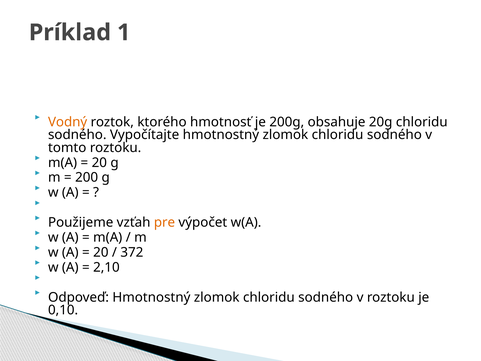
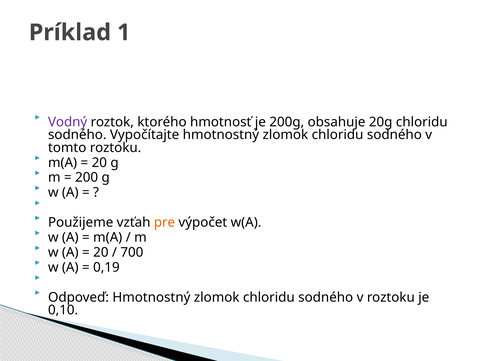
Vodný colour: orange -> purple (68, 122)
372: 372 -> 700 (132, 252)
2,10: 2,10 -> 0,19 (106, 267)
